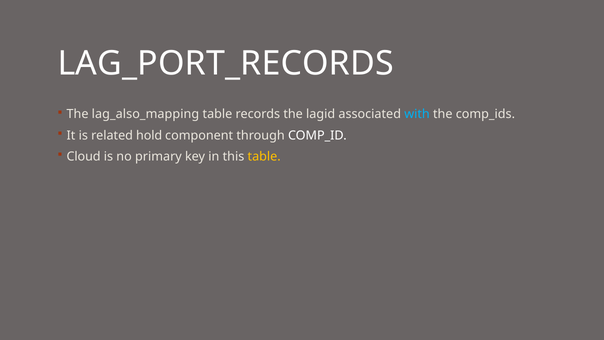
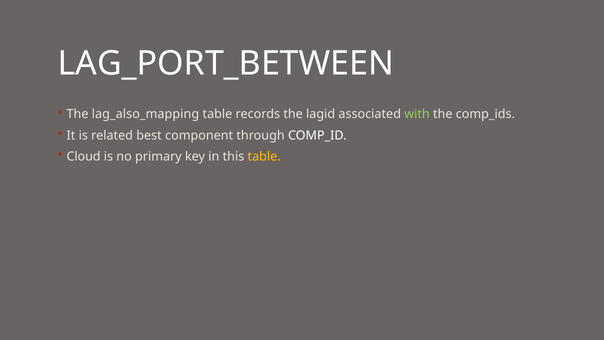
LAG_PORT_RECORDS: LAG_PORT_RECORDS -> LAG_PORT_BETWEEN (226, 64)
with colour: light blue -> light green (417, 114)
hold: hold -> best (149, 135)
